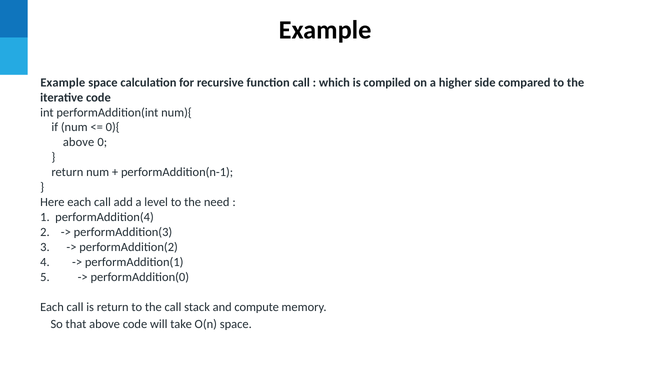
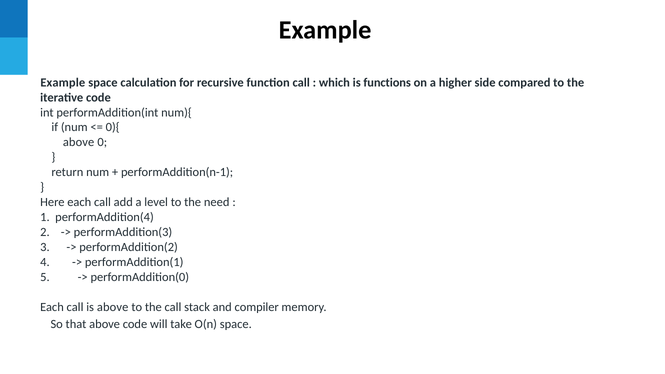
compiled: compiled -> functions (387, 83)
is return: return -> above (113, 307)
compute: compute -> compiler (257, 307)
